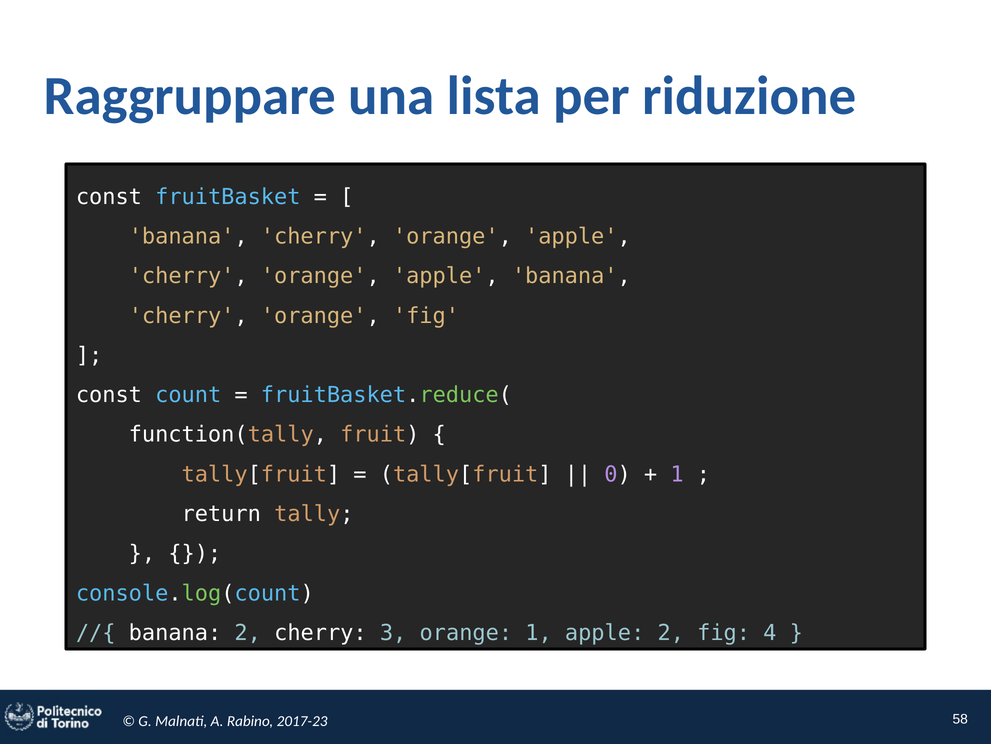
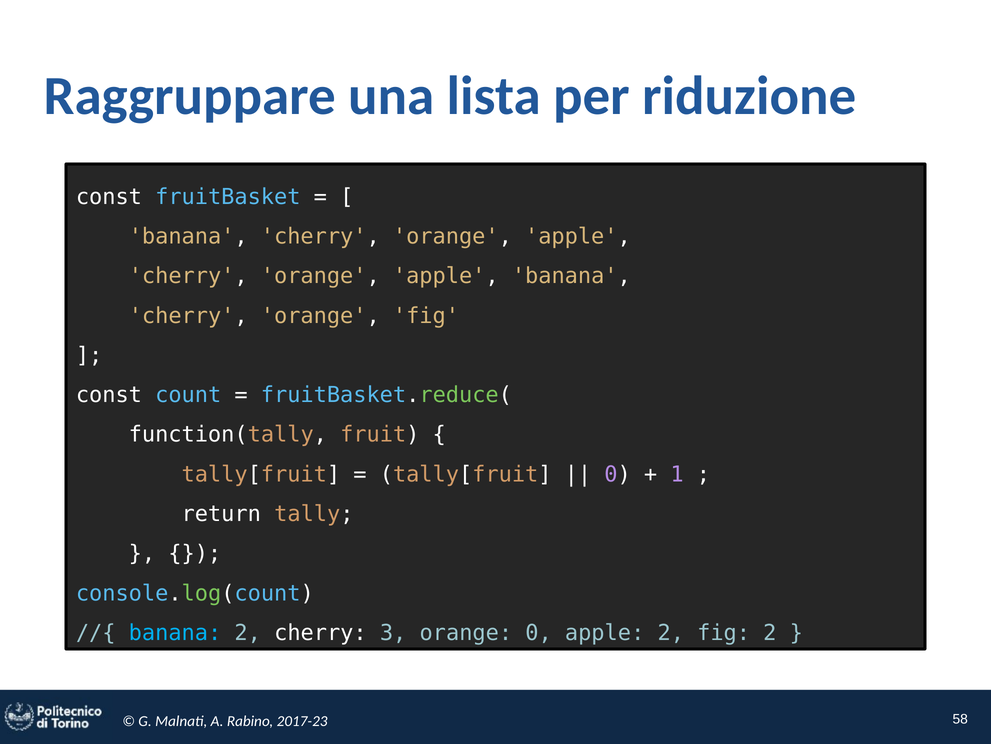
banana colour: white -> light blue (175, 632)
orange 1: 1 -> 0 (539, 632)
fig 4: 4 -> 2 (770, 632)
